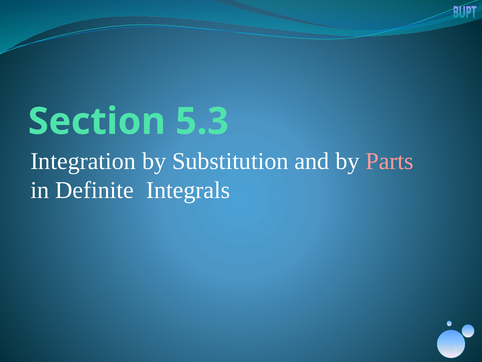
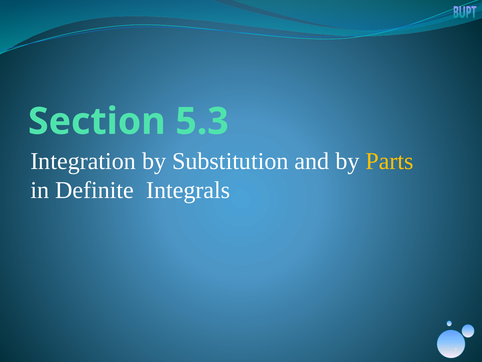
Parts colour: pink -> yellow (390, 161)
